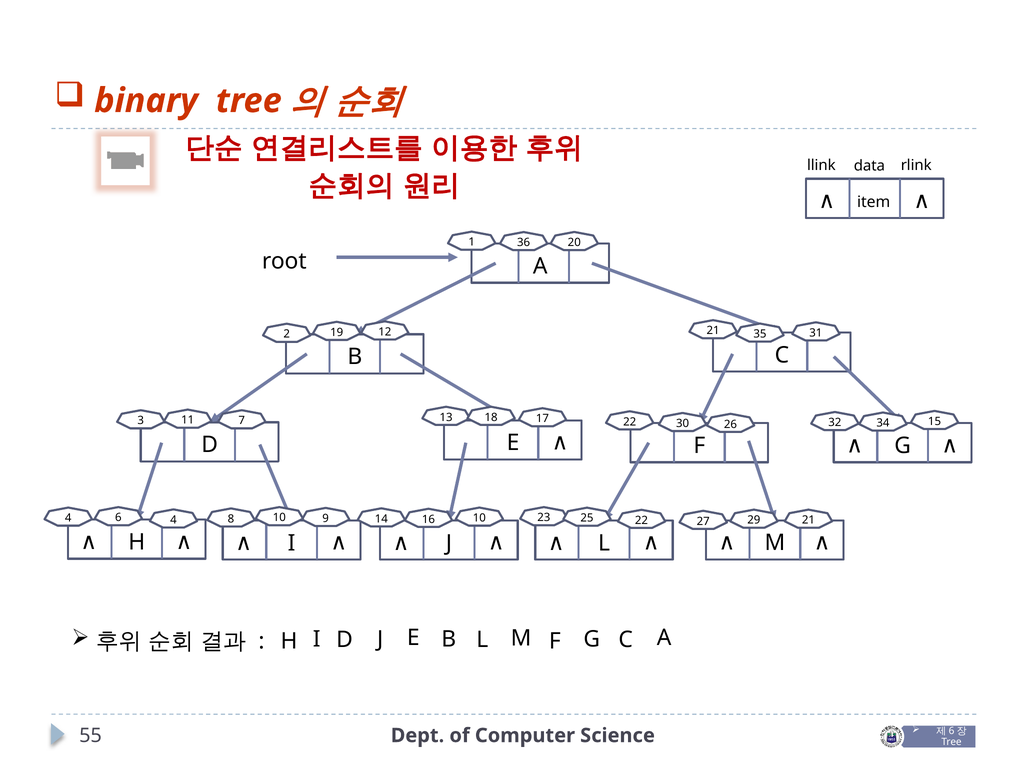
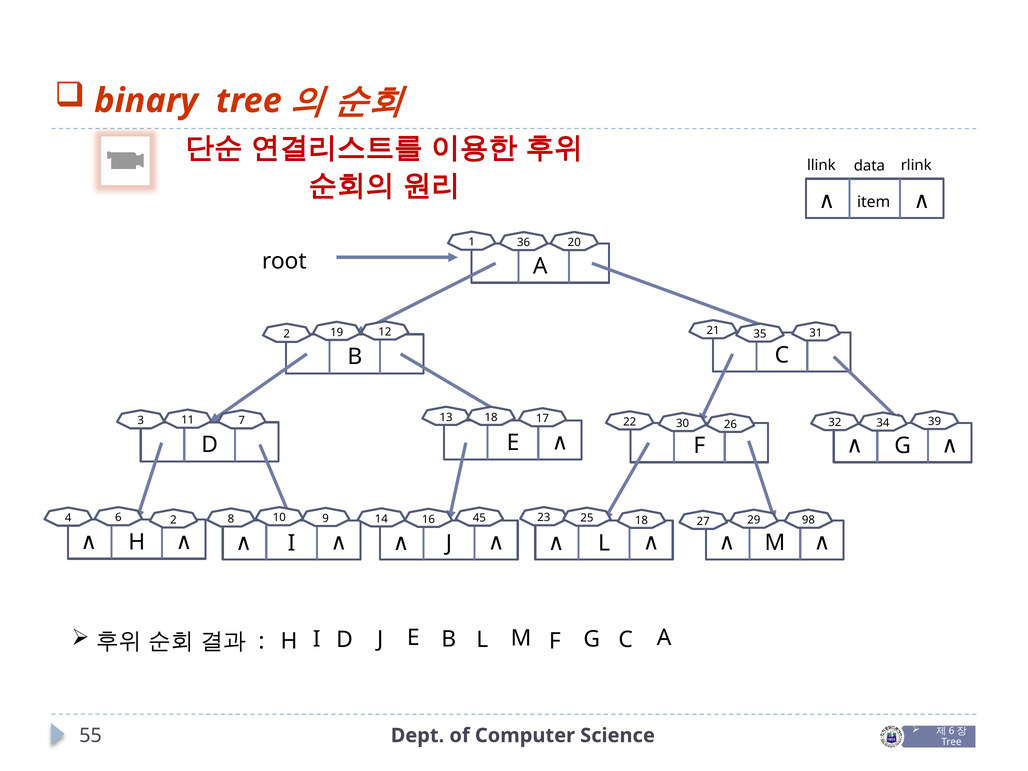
15: 15 -> 39 (935, 421)
23 22: 22 -> 18 (641, 520)
4 4: 4 -> 2 (173, 520)
14 10: 10 -> 45 (479, 518)
27 21: 21 -> 98 (808, 520)
